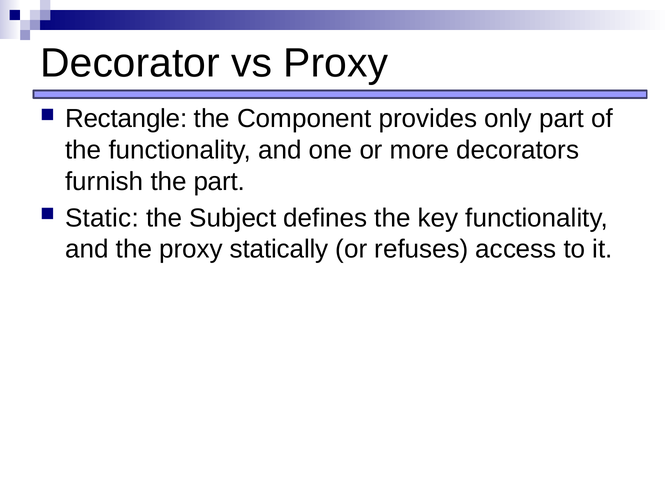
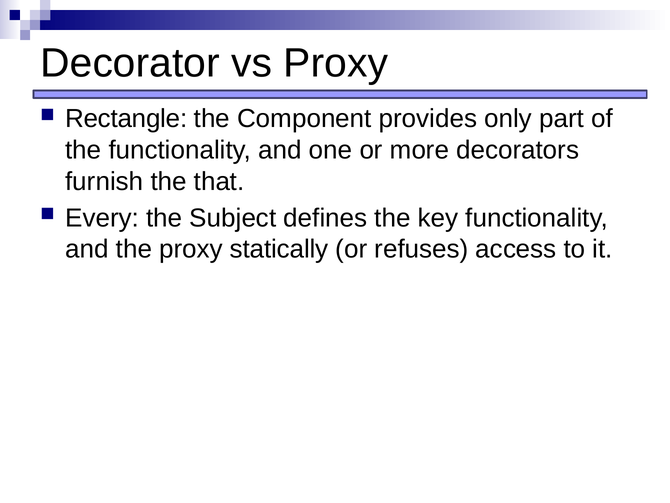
the part: part -> that (219, 181)
Static: Static -> Every (102, 218)
